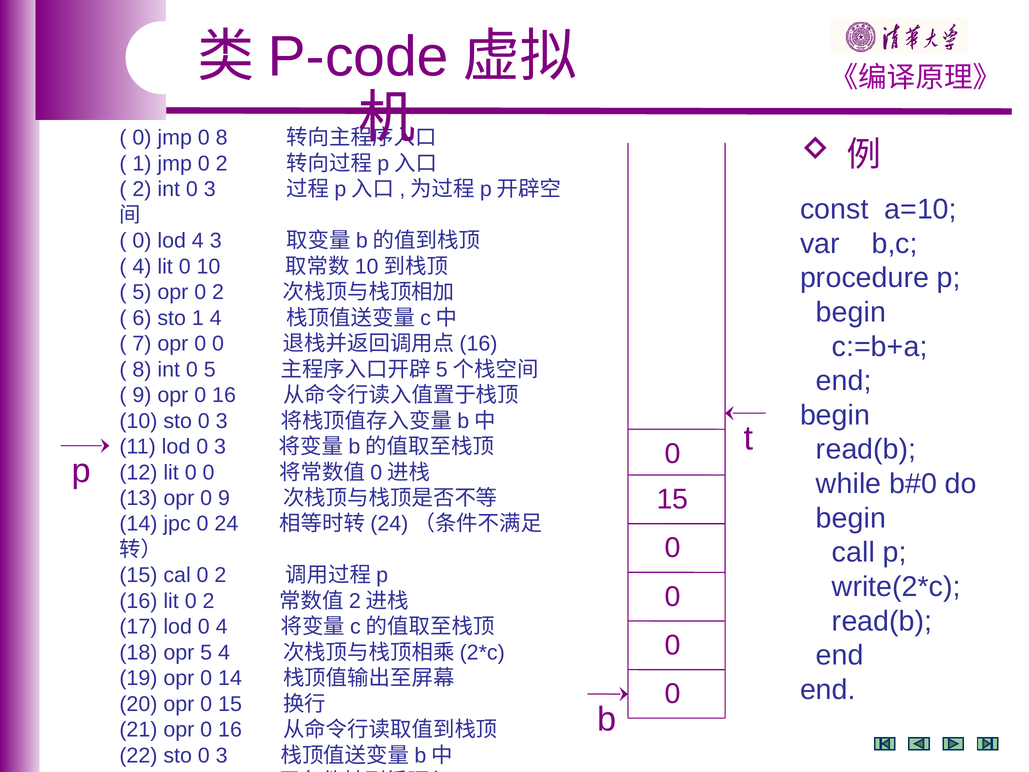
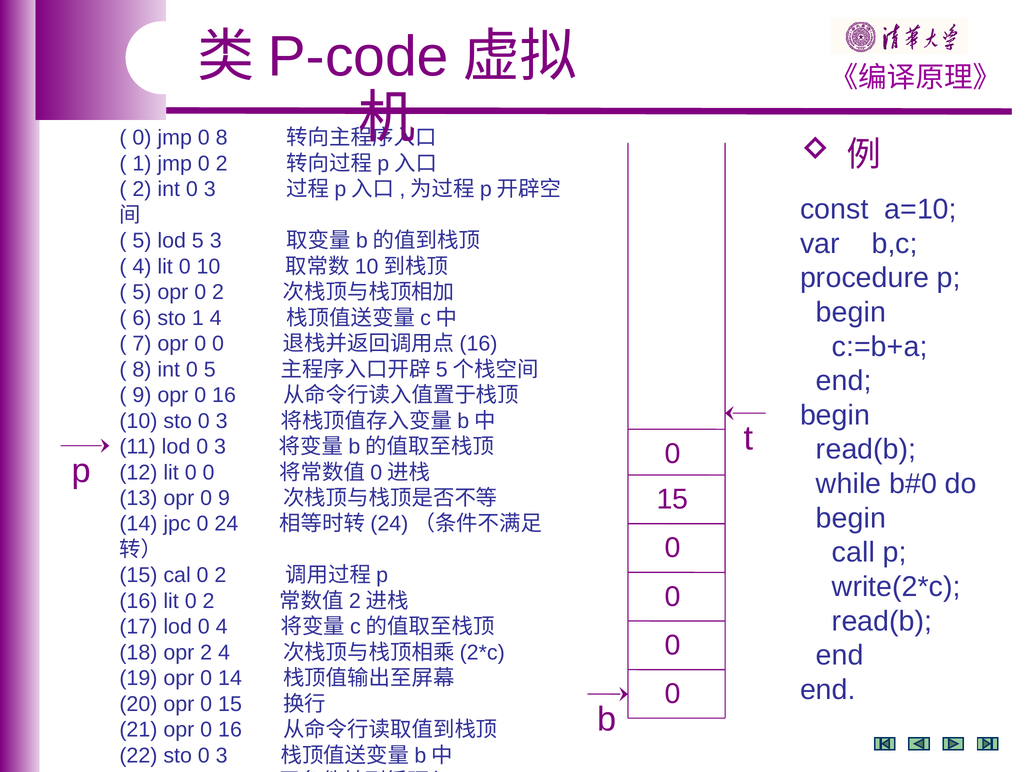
0: 0 -> 5 (142, 241)
lod 4: 4 -> 5 (198, 241)
opr 5: 5 -> 2 (206, 652)
